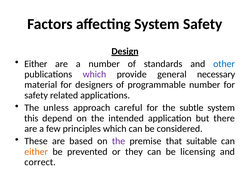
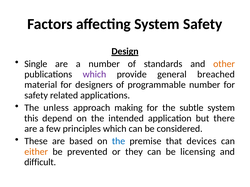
Either: Either -> Single (36, 64)
other colour: blue -> orange (224, 64)
necessary: necessary -> breached (216, 75)
careful: careful -> making (129, 108)
the colour: purple -> blue (119, 142)
suitable: suitable -> devices (201, 142)
correct: correct -> difficult (40, 163)
